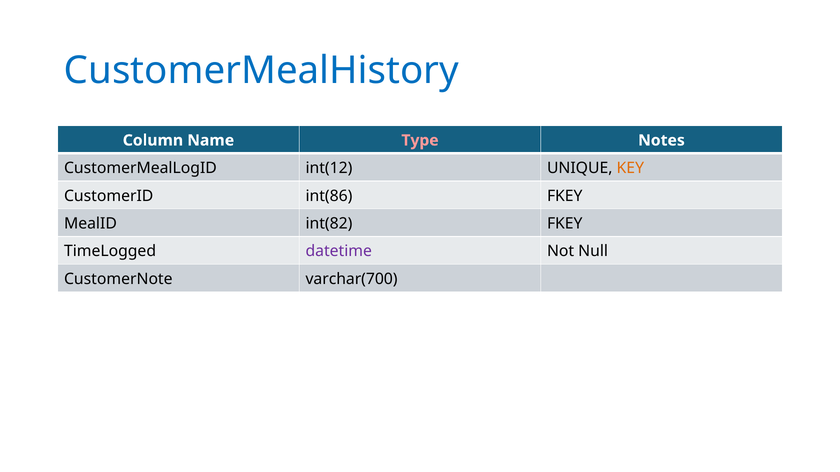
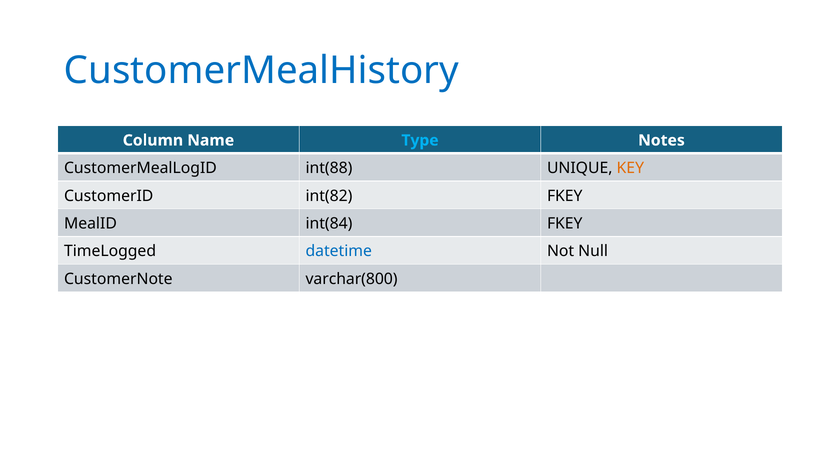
Type colour: pink -> light blue (420, 141)
int(12: int(12 -> int(88 (329, 168)
int(86: int(86 -> int(82 (329, 196)
int(82: int(82 -> int(84 (329, 224)
datetime colour: purple -> blue (339, 252)
varchar(700: varchar(700 -> varchar(800 (352, 279)
